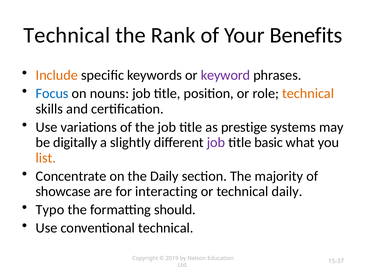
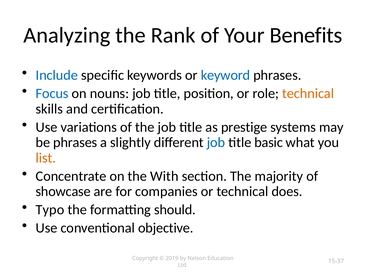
Technical: Technical -> Analyzing (67, 35)
Include colour: orange -> blue (57, 75)
keyword colour: purple -> blue (226, 75)
be digitally: digitally -> phrases (75, 143)
job colour: purple -> blue (216, 143)
the Daily: Daily -> With (164, 176)
interacting: interacting -> companies (166, 192)
technical daily: daily -> does (287, 192)
conventional technical: technical -> objective (166, 228)
